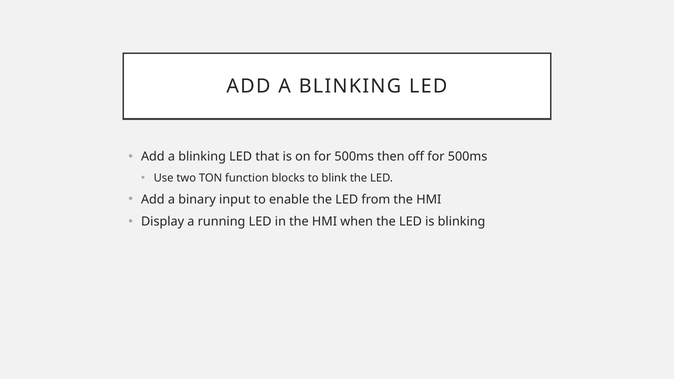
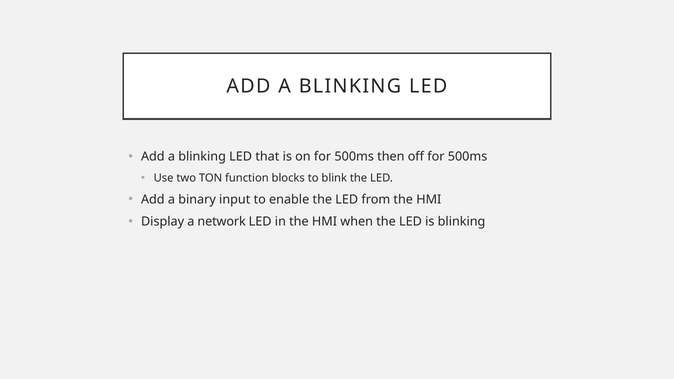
running: running -> network (222, 222)
